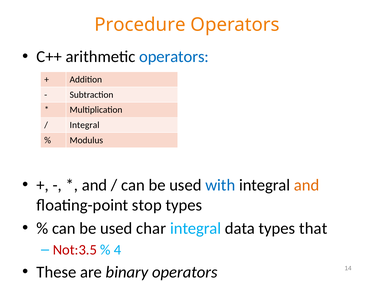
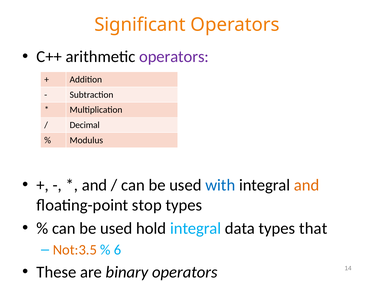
Procedure: Procedure -> Significant (140, 25)
operators colour: blue -> purple (174, 57)
Integral: Integral -> Decimal (85, 125)
char: char -> hold (151, 228)
Not:3.5 colour: red -> orange (75, 249)
4: 4 -> 6 (118, 249)
